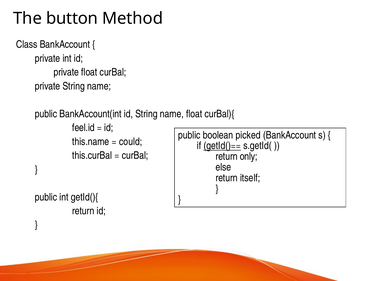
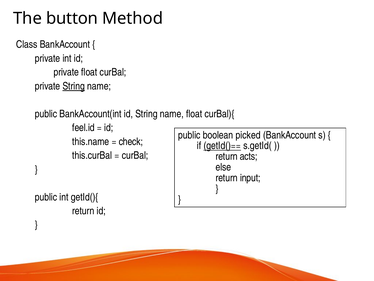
String underline: none -> present (74, 86)
could: could -> check (131, 141)
only: only -> acts (249, 156)
itself: itself -> input (250, 178)
